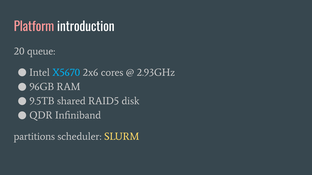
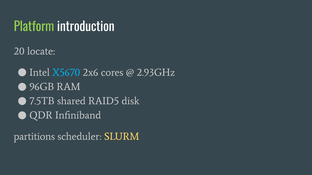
Platform colour: pink -> light green (34, 27)
queue: queue -> locate (41, 51)
9.5TB: 9.5TB -> 7.5TB (42, 101)
